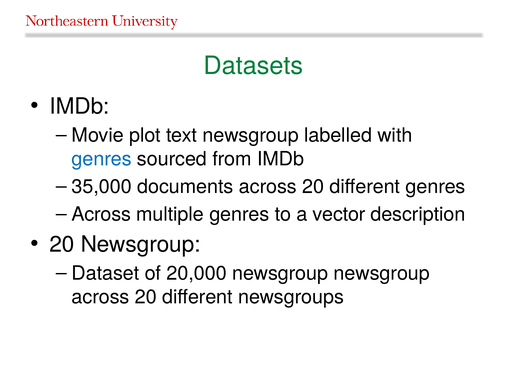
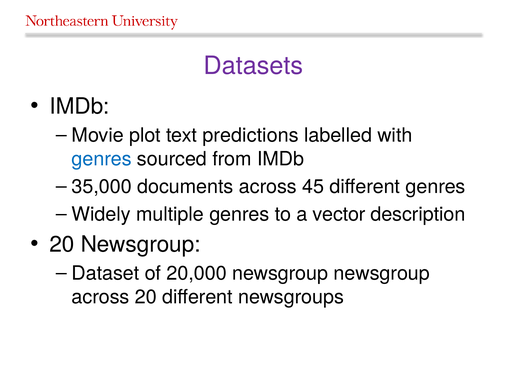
Datasets colour: green -> purple (253, 66)
text newsgroup: newsgroup -> predictions (251, 135)
documents across 20: 20 -> 45 (313, 187)
Across: Across -> Widely (101, 214)
